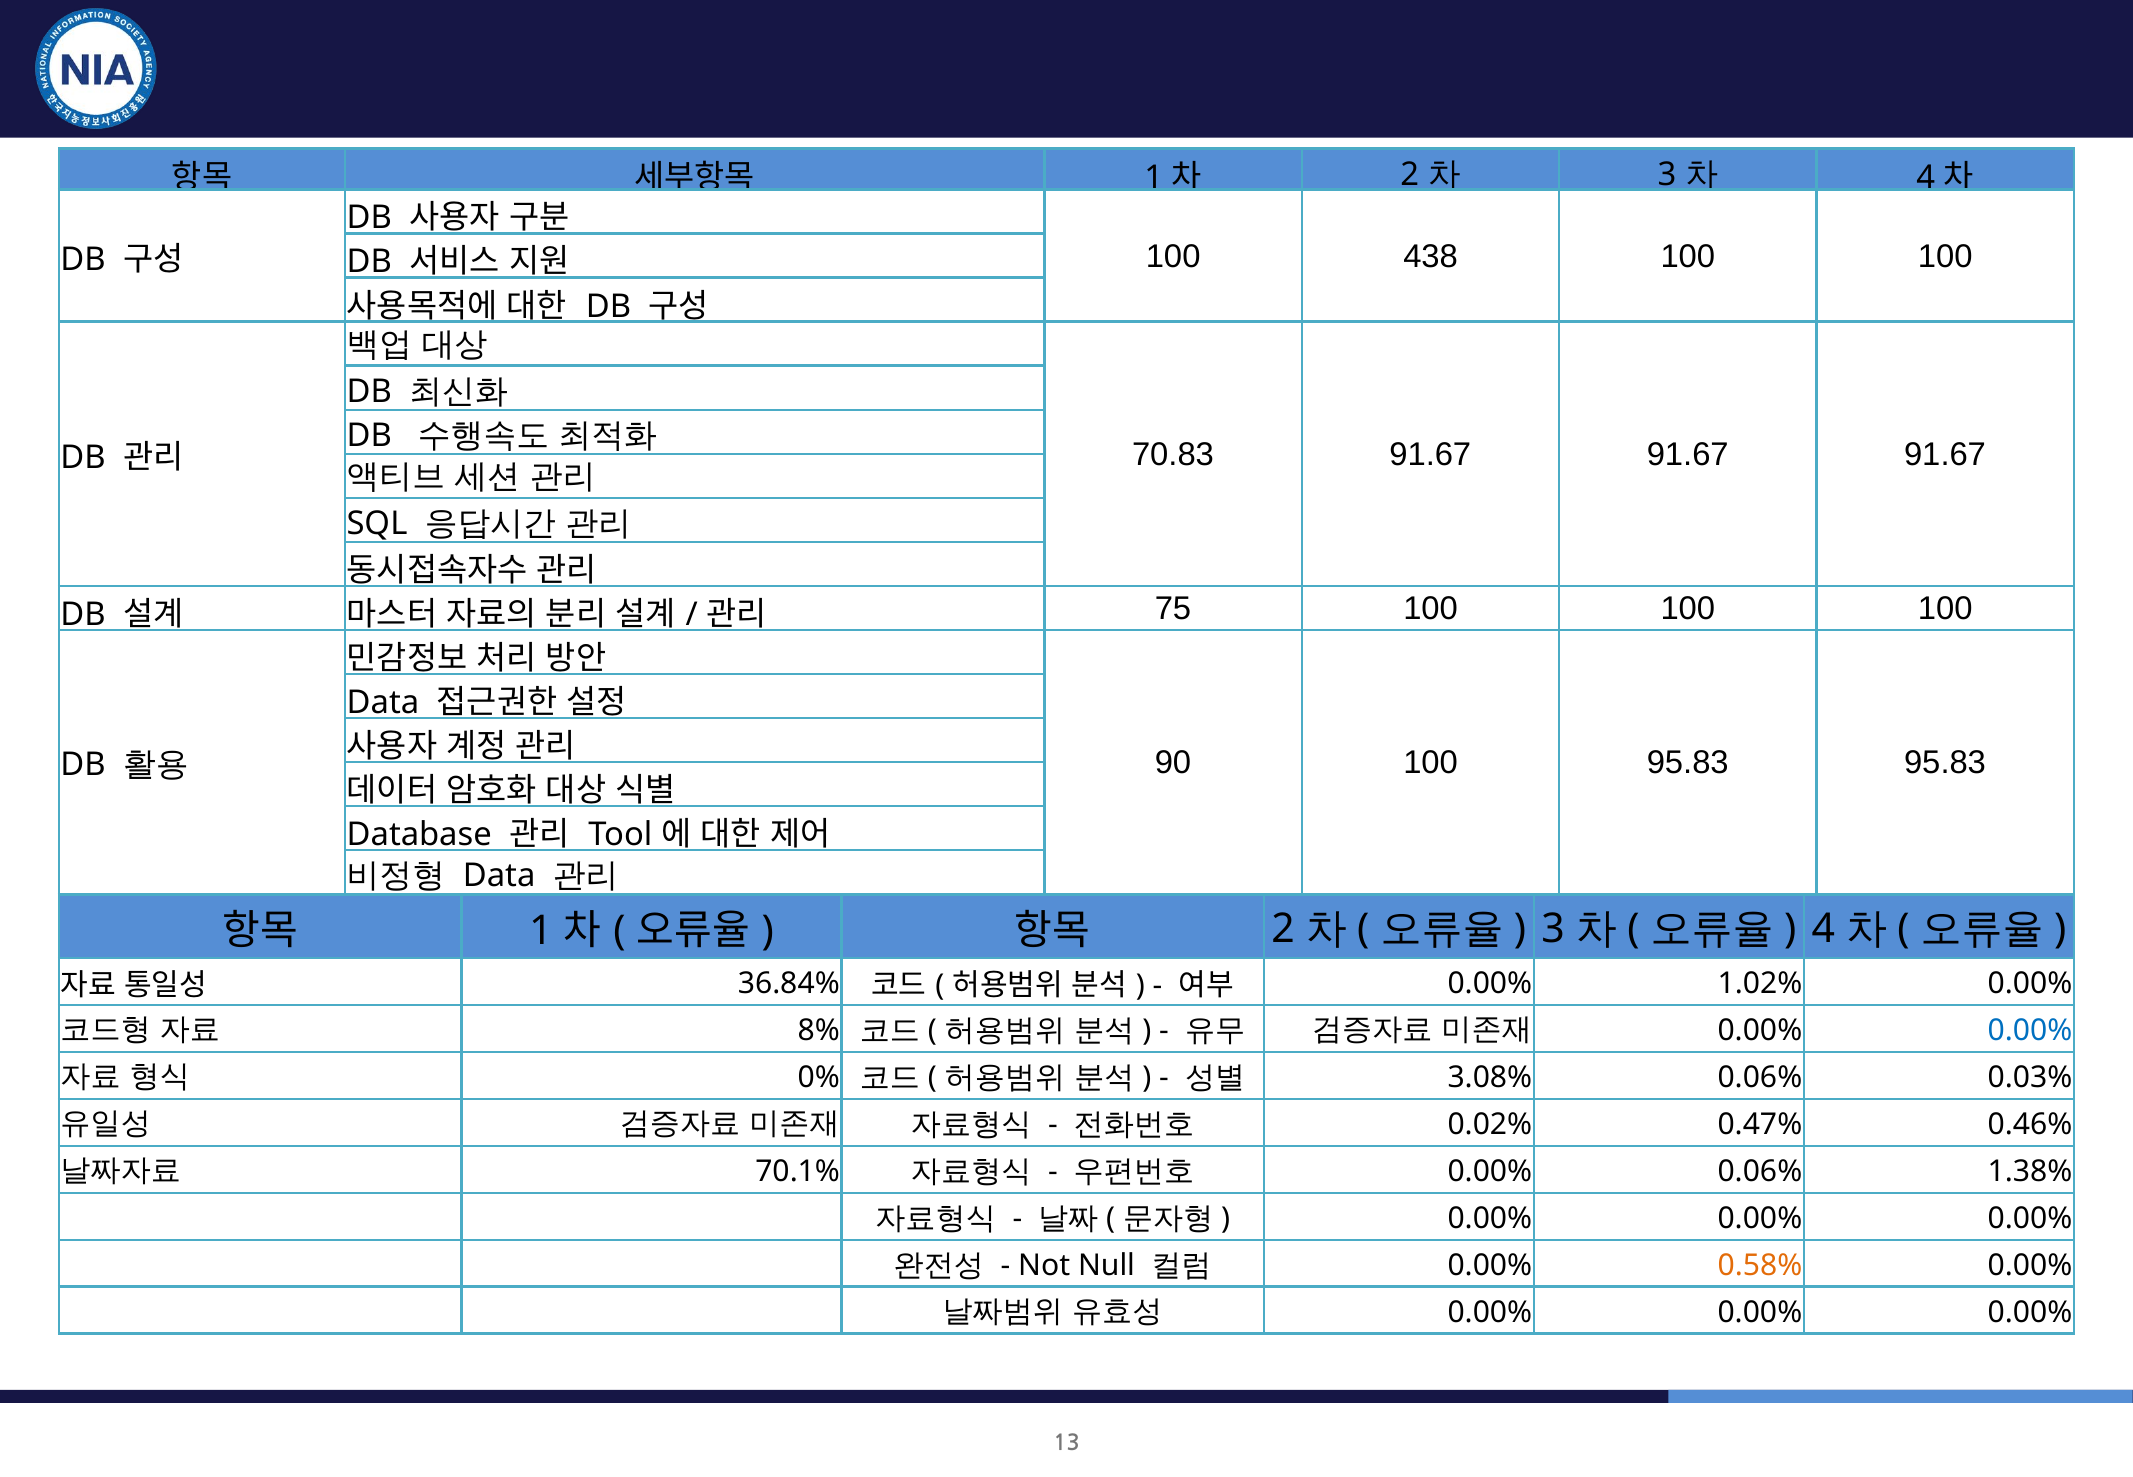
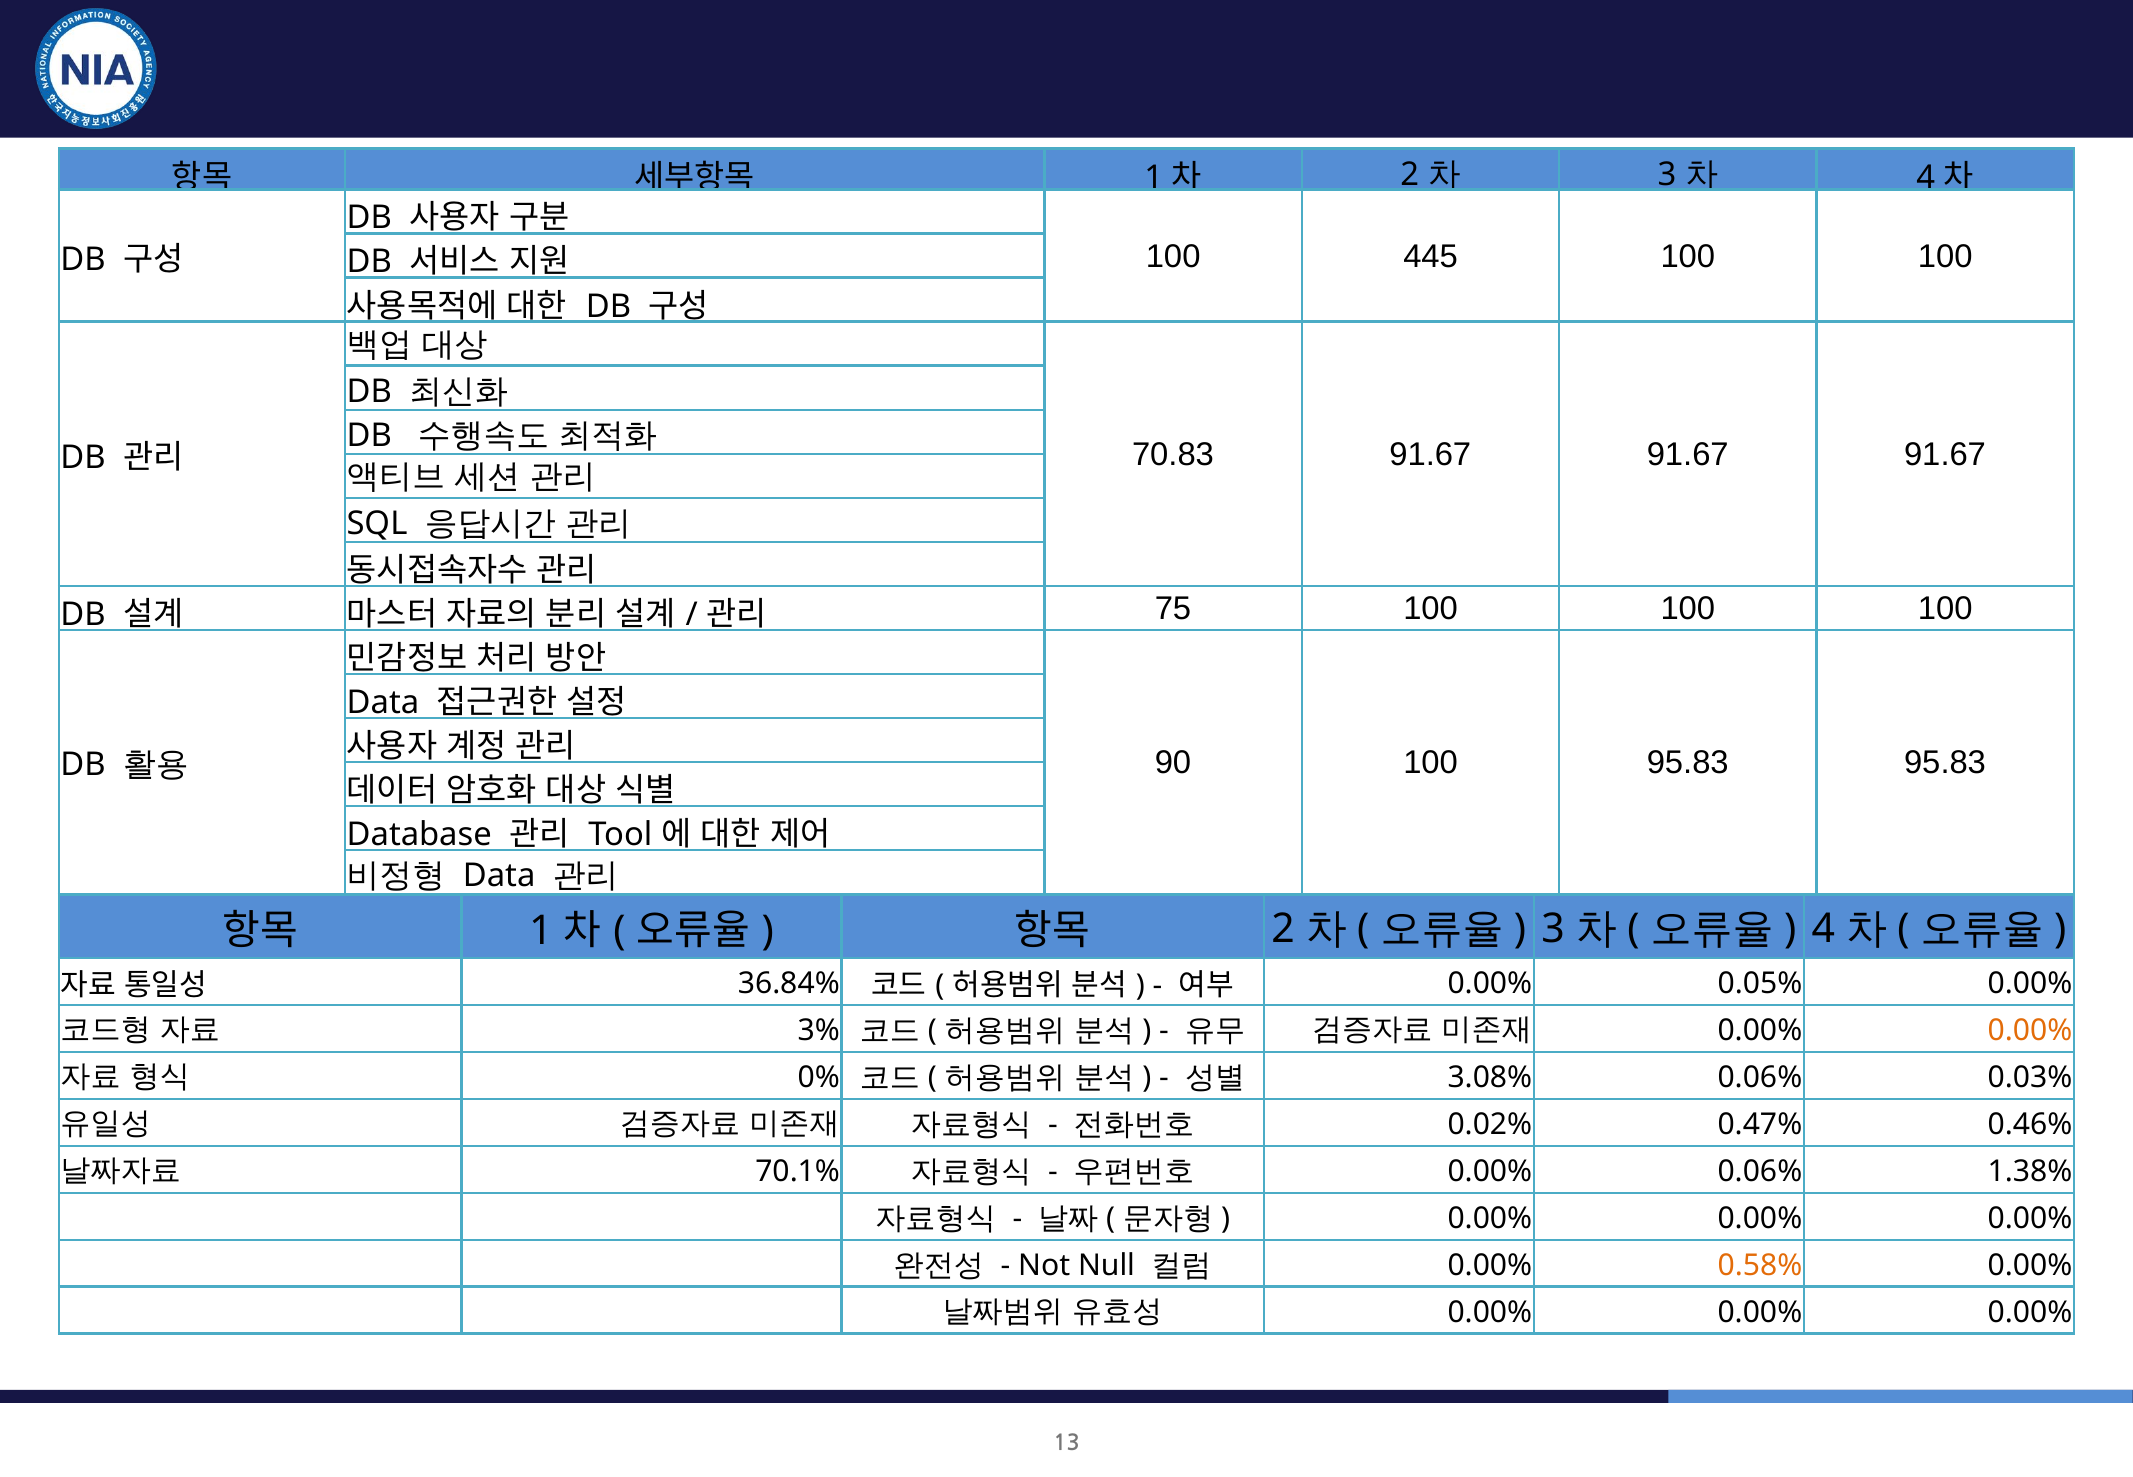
438: 438 -> 445 (1431, 257)
1.02%: 1.02% -> 0.05% (1760, 984)
8%: 8% -> 3% (819, 1031)
0.00% colour: blue -> orange (2030, 1031)
